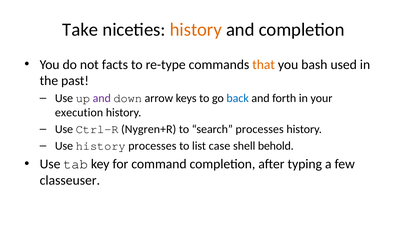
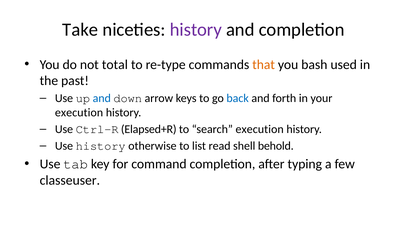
history colour: orange -> purple (196, 30)
facts: facts -> total (115, 65)
and colour: purple -> blue (102, 98)
Nygren+R: Nygren+R -> Elapsed+R (149, 129)
search processes: processes -> execution (260, 129)
history processes: processes -> otherwise (152, 146)
case: case -> read (220, 146)
